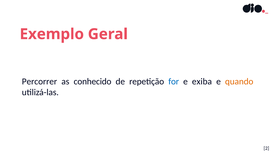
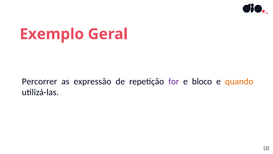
conhecido: conhecido -> expressão (92, 81)
for colour: blue -> purple (174, 81)
exiba: exiba -> bloco (202, 81)
